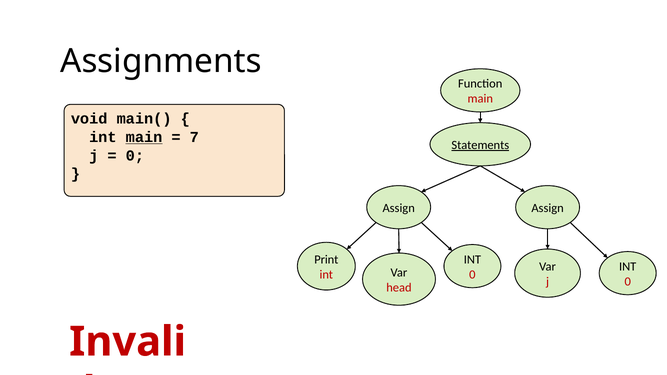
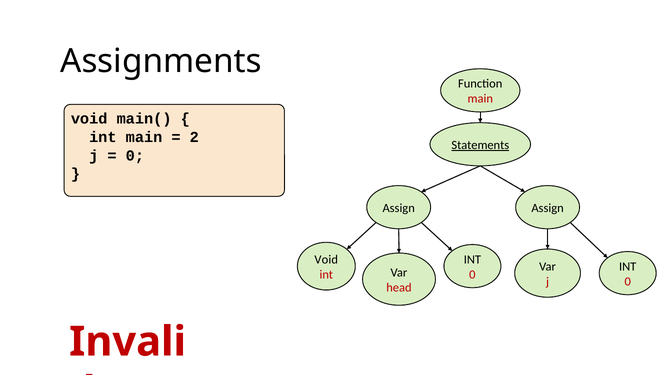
main underline: present -> none (144, 137)
7: 7 -> 2 (194, 137)
Print: Print -> Void (326, 260)
